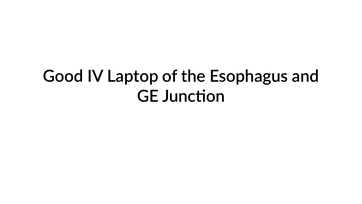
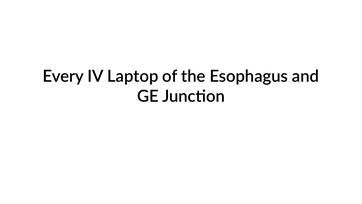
Good: Good -> Every (63, 76)
